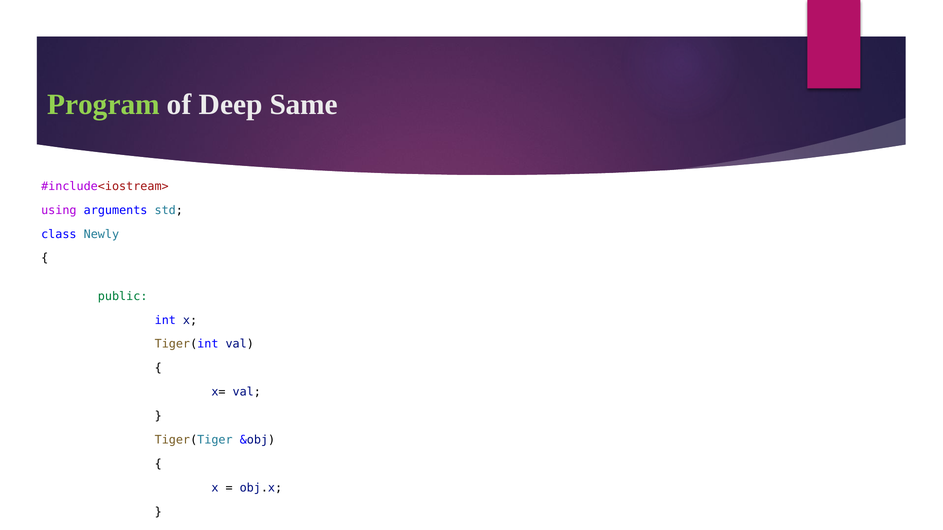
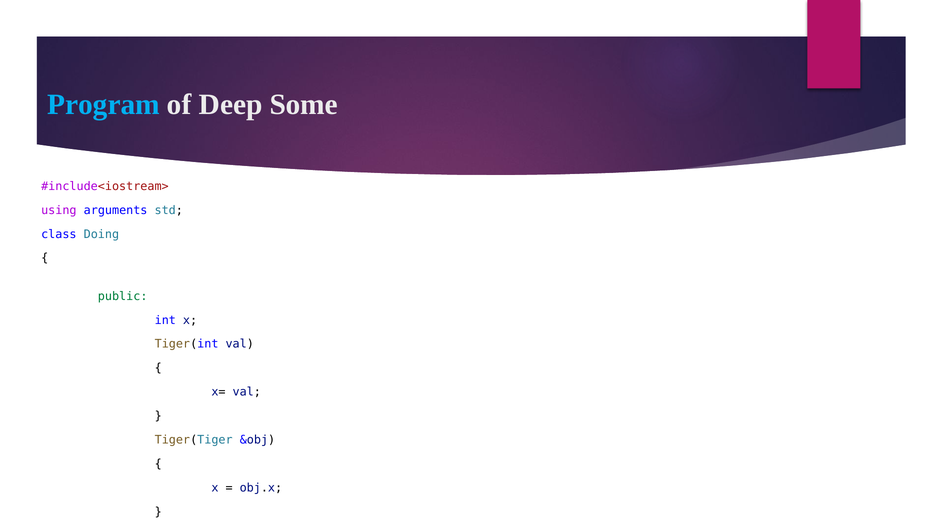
Program colour: light green -> light blue (104, 105)
Same: Same -> Some (304, 105)
Newly: Newly -> Doing (101, 234)
